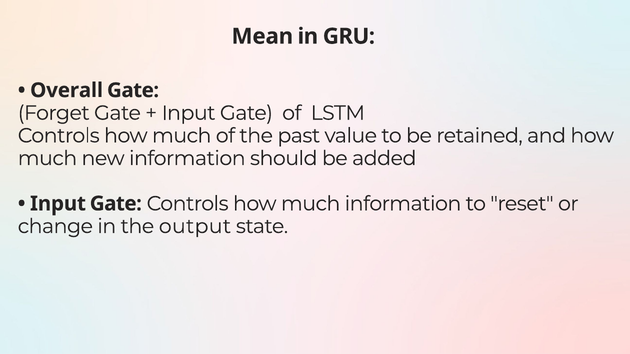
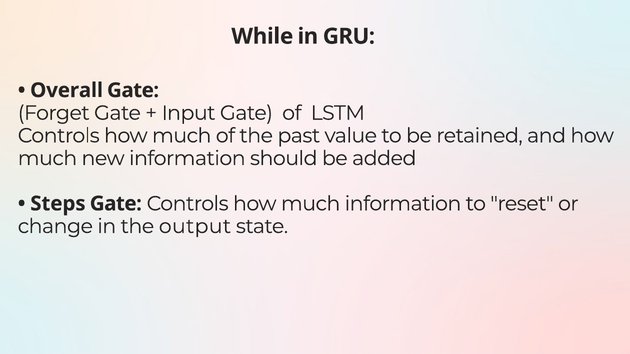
Mean: Mean -> While (262, 36)
Input: Input -> Steps (58, 204)
